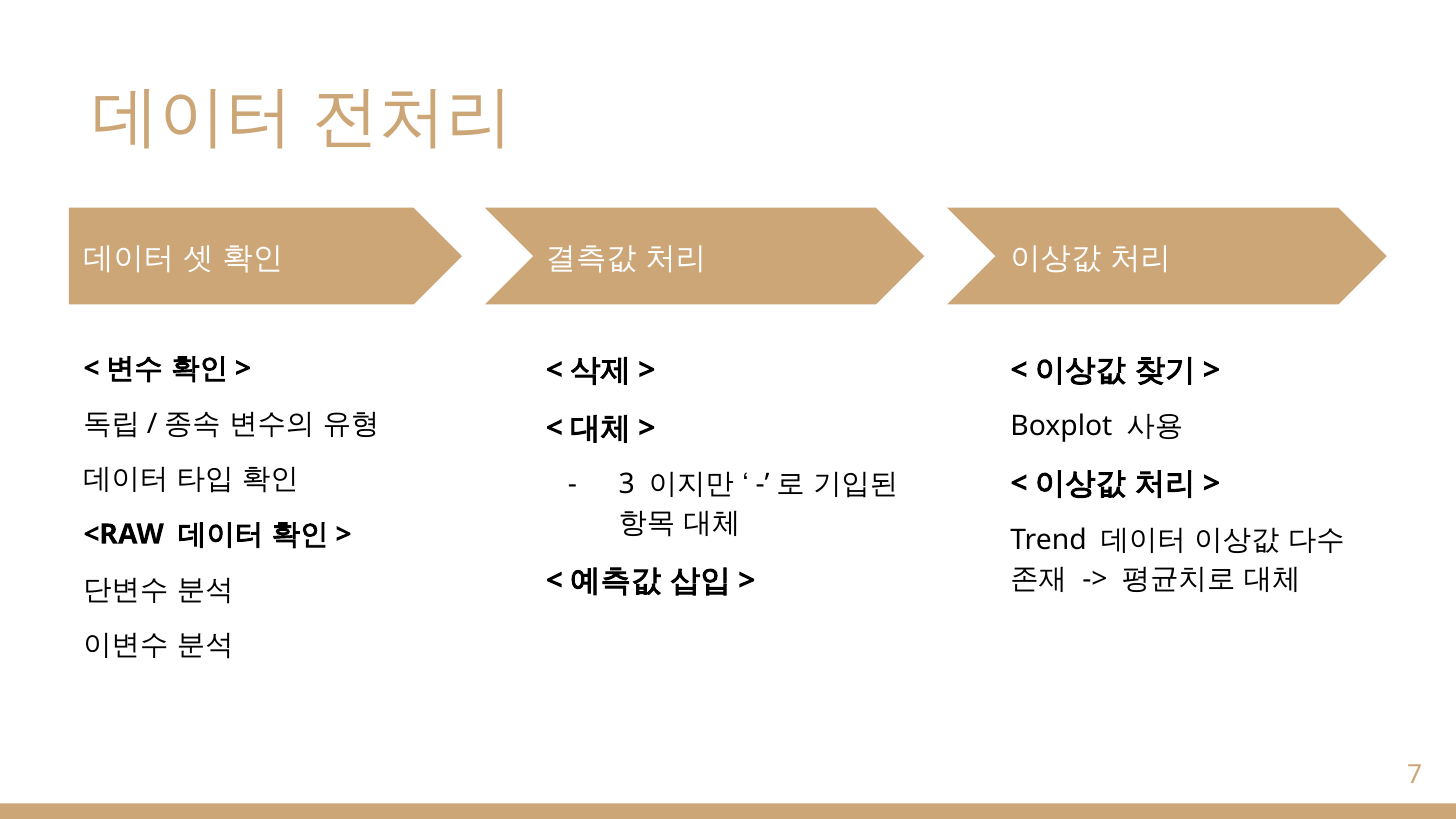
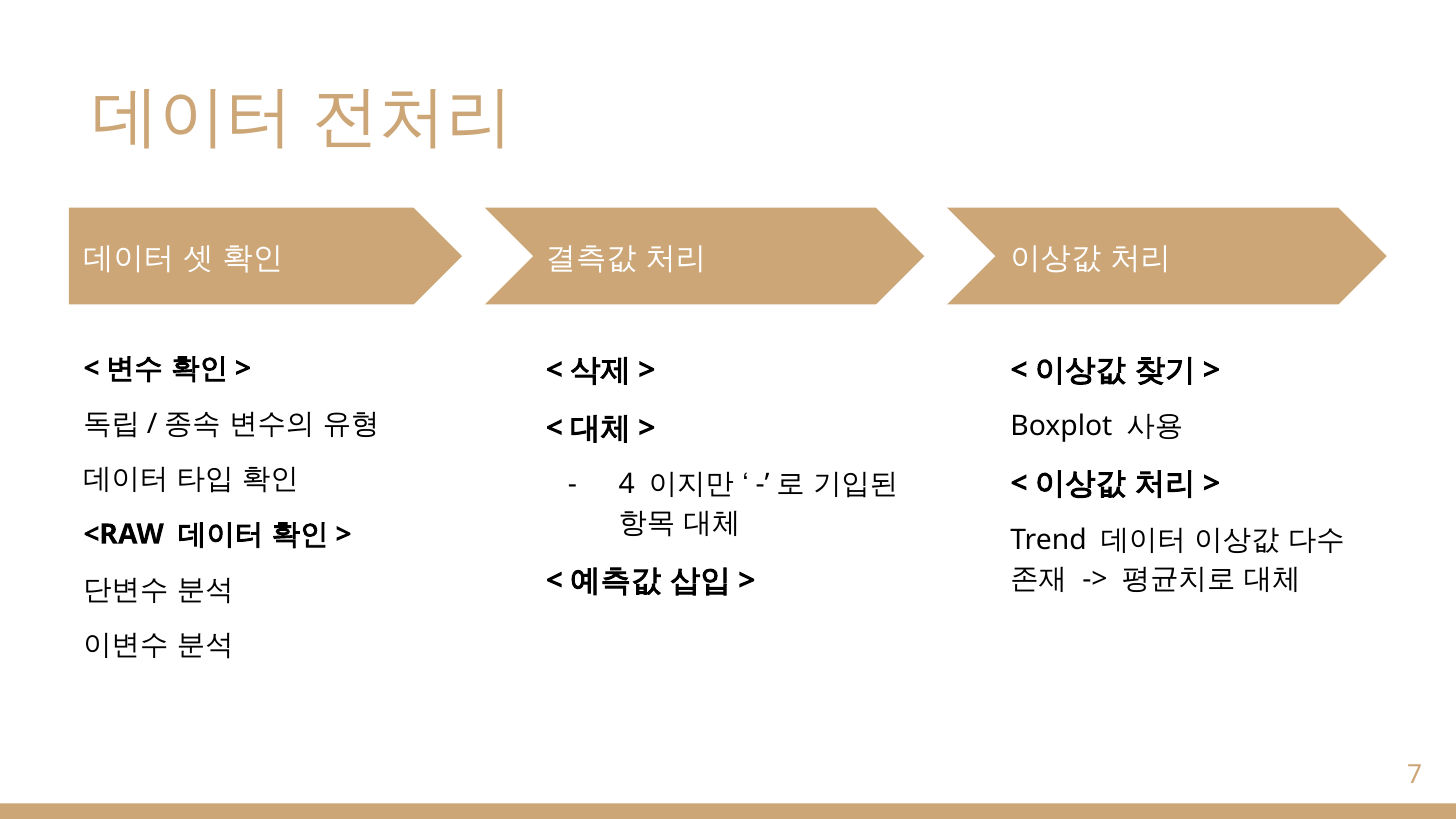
3: 3 -> 4 (627, 484)
